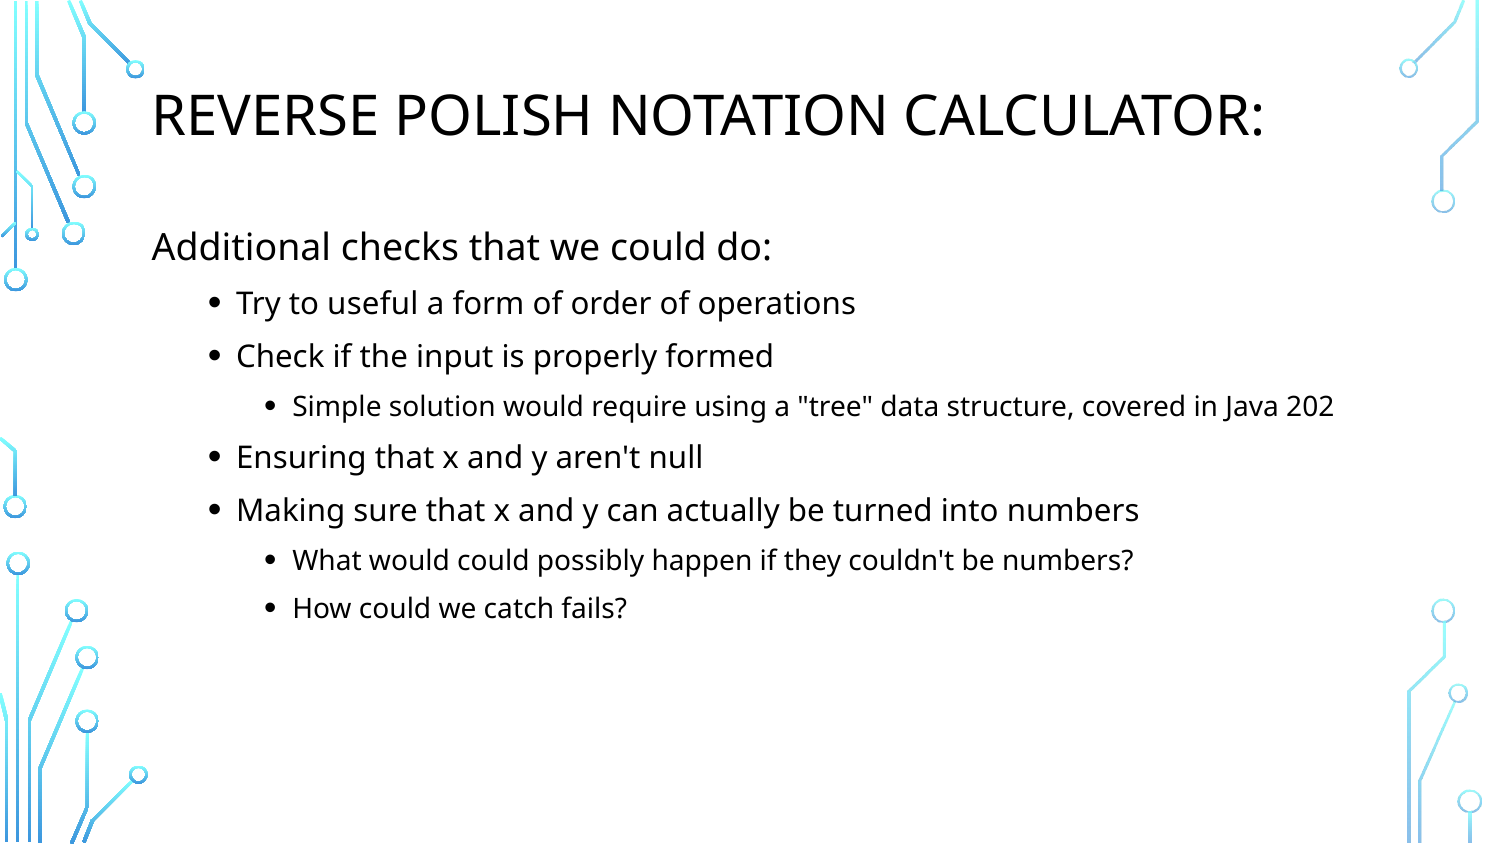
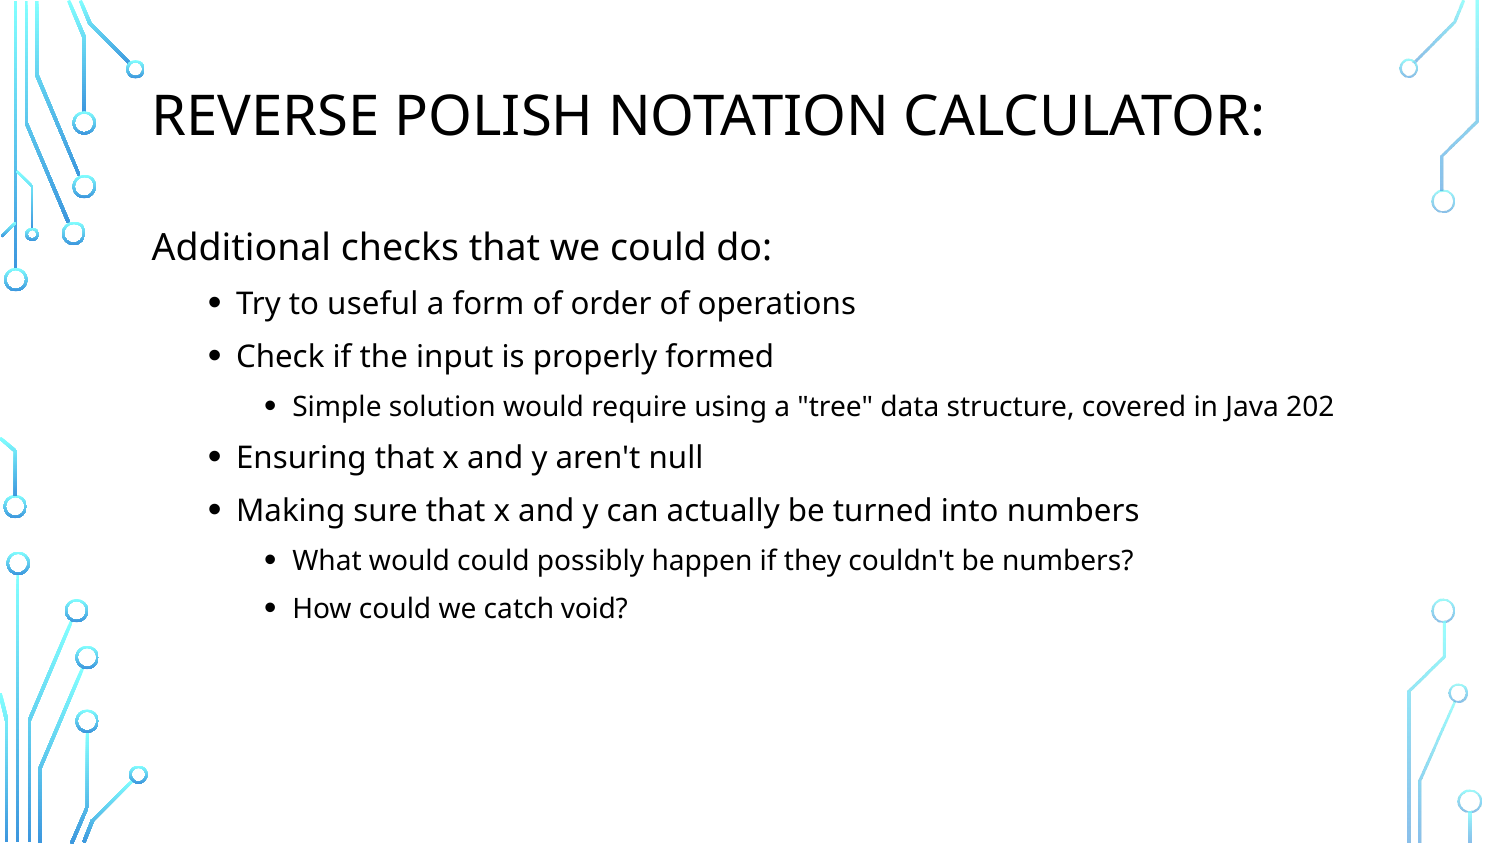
fails: fails -> void (594, 609)
